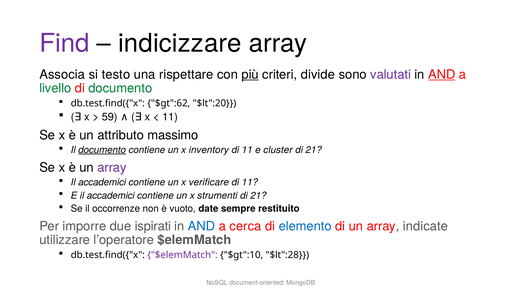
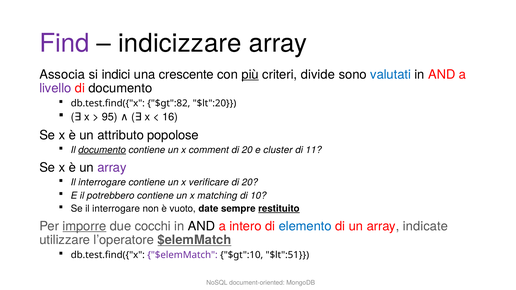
testo: testo -> indici (116, 75)
rispettare: rispettare -> crescente (186, 75)
valutati colour: purple -> blue (391, 75)
AND underline: present -> none (442, 75)
livello colour: green -> purple (55, 88)
documento colour: green -> black (120, 88)
$gt":62: $gt":62 -> $gt":82 (169, 103)
59: 59 -> 95 (110, 117)
11: 11 -> 16 (170, 117)
massimo: massimo -> popolose (173, 135)
inventory: inventory -> comment (209, 150)
11: 11 -> 20 (247, 150)
21: 21 -> 11 (314, 150)
accademici: accademici -> interrogare (102, 183)
11: 11 -> 20 (250, 183)
E il accademici: accademici -> potrebbero (111, 196)
strumenti: strumenti -> matching (217, 196)
21: 21 -> 10 (258, 196)
Se il occorrenze: occorrenze -> interrogare (116, 209)
restituito underline: none -> present (279, 209)
imporre underline: none -> present (84, 226)
ispirati: ispirati -> cocchi (153, 226)
AND colour: blue -> black (202, 226)
cerca: cerca -> intero (245, 226)
$elemMatch underline: none -> present (194, 240)
$lt":28: $lt":28 -> $lt":51 (287, 255)
